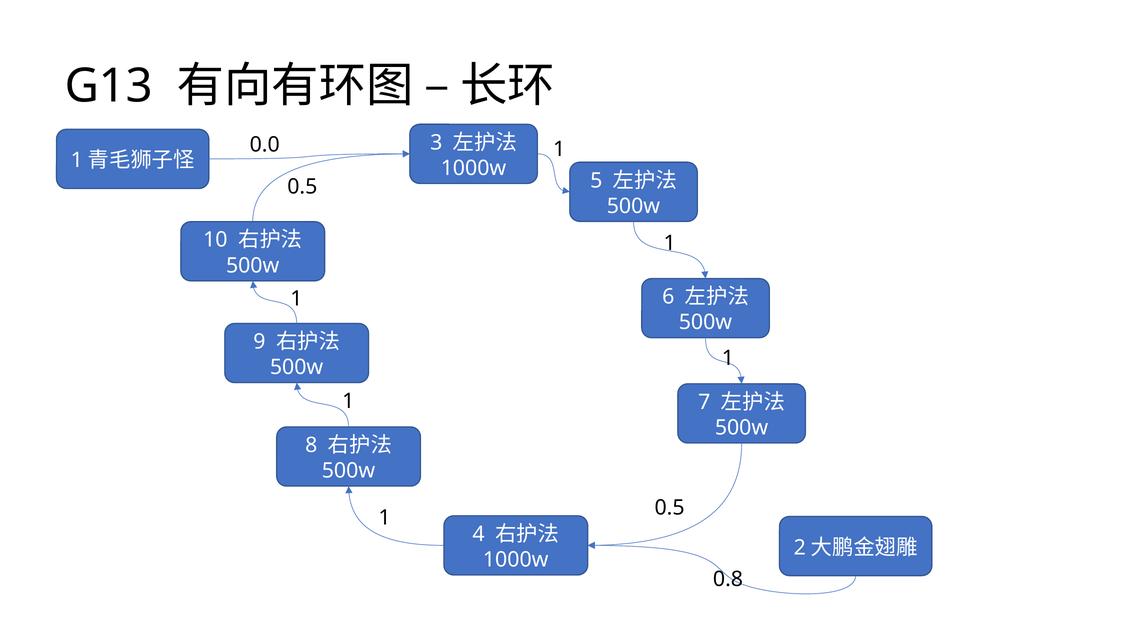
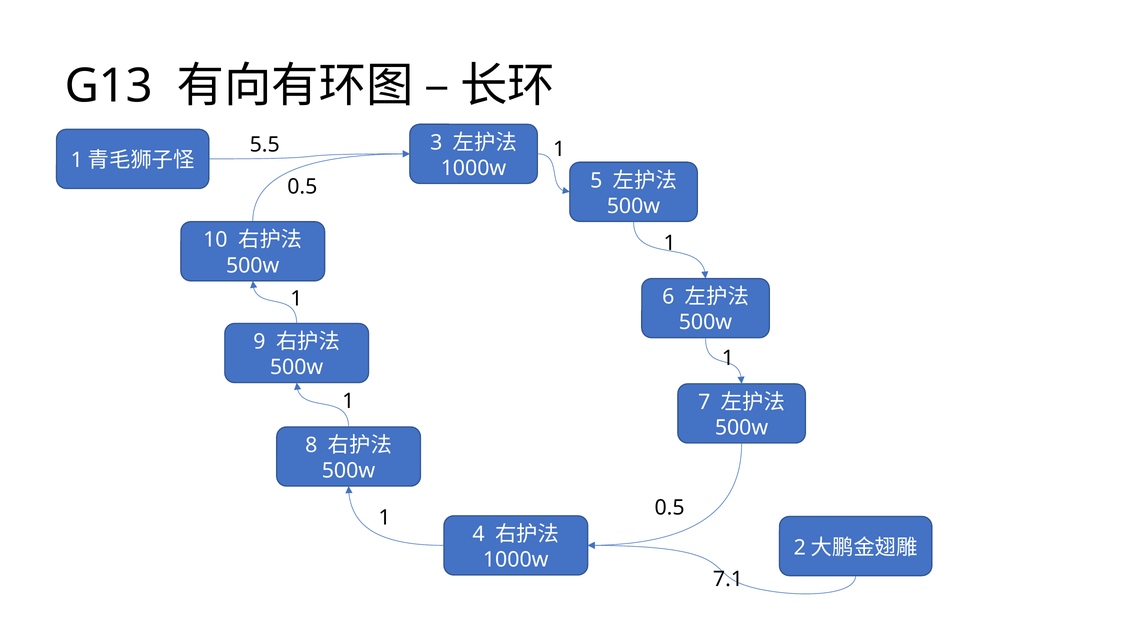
0.0: 0.0 -> 5.5 (265, 145)
0.8: 0.8 -> 7.1 (728, 579)
